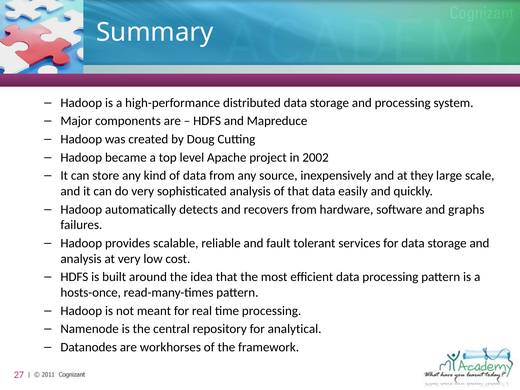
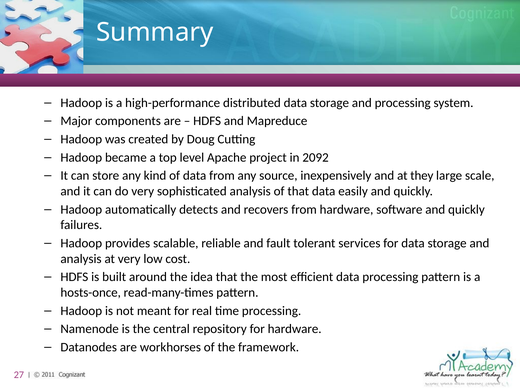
2002: 2002 -> 2092 (316, 157)
software and graphs: graphs -> quickly (466, 209)
for analytical: analytical -> hardware (295, 329)
